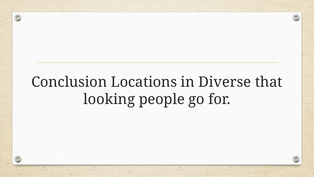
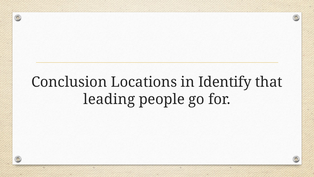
Diverse: Diverse -> Identify (225, 82)
looking: looking -> leading (109, 99)
